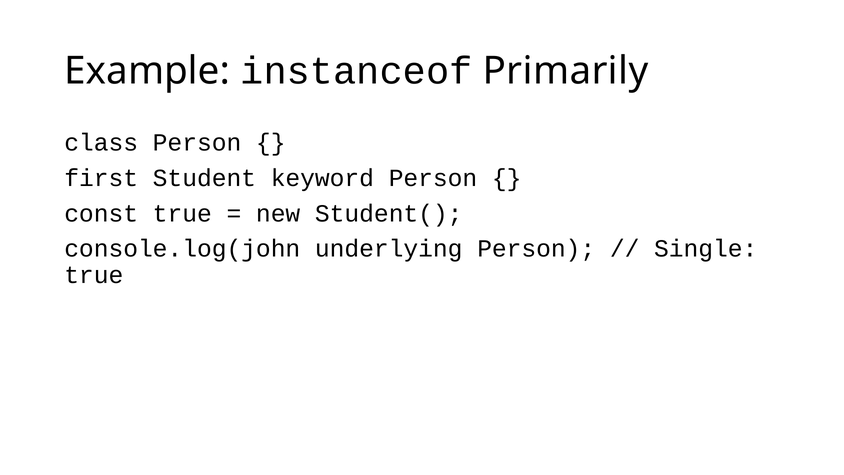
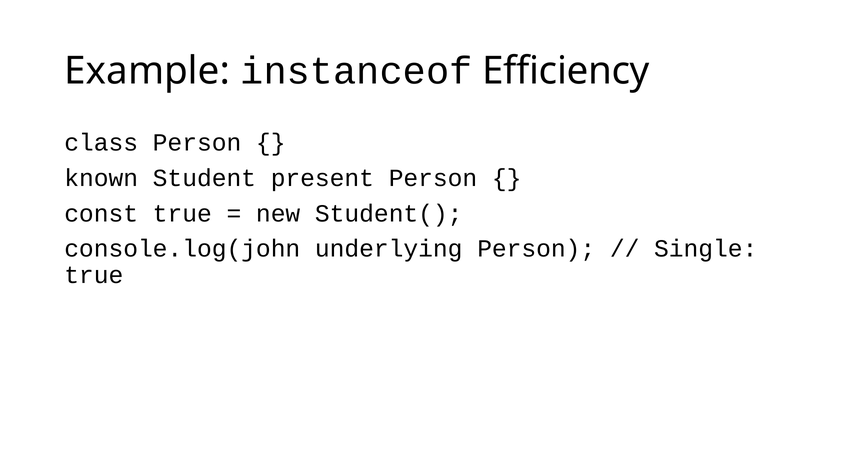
Primarily: Primarily -> Efficiency (566, 71)
first: first -> known (101, 178)
keyword: keyword -> present (322, 178)
